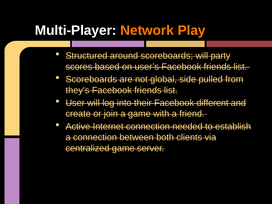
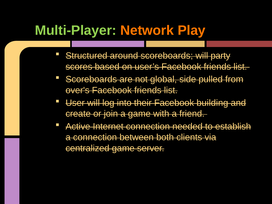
Multi-Player colour: white -> light green (76, 30)
they's: they's -> over's (78, 90)
different: different -> building (212, 103)
